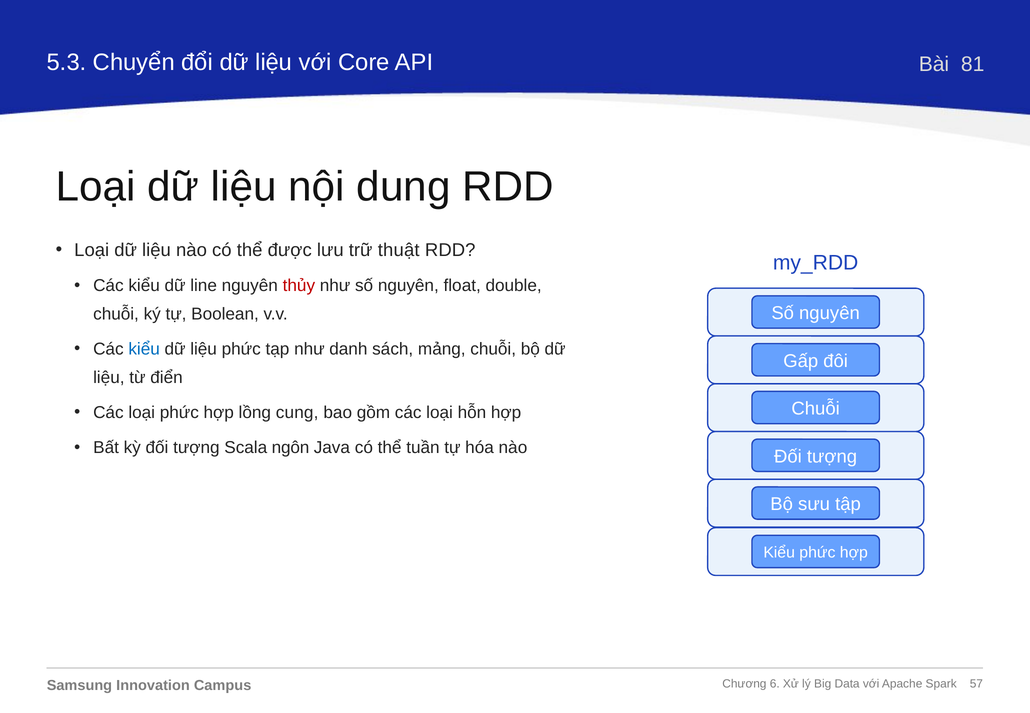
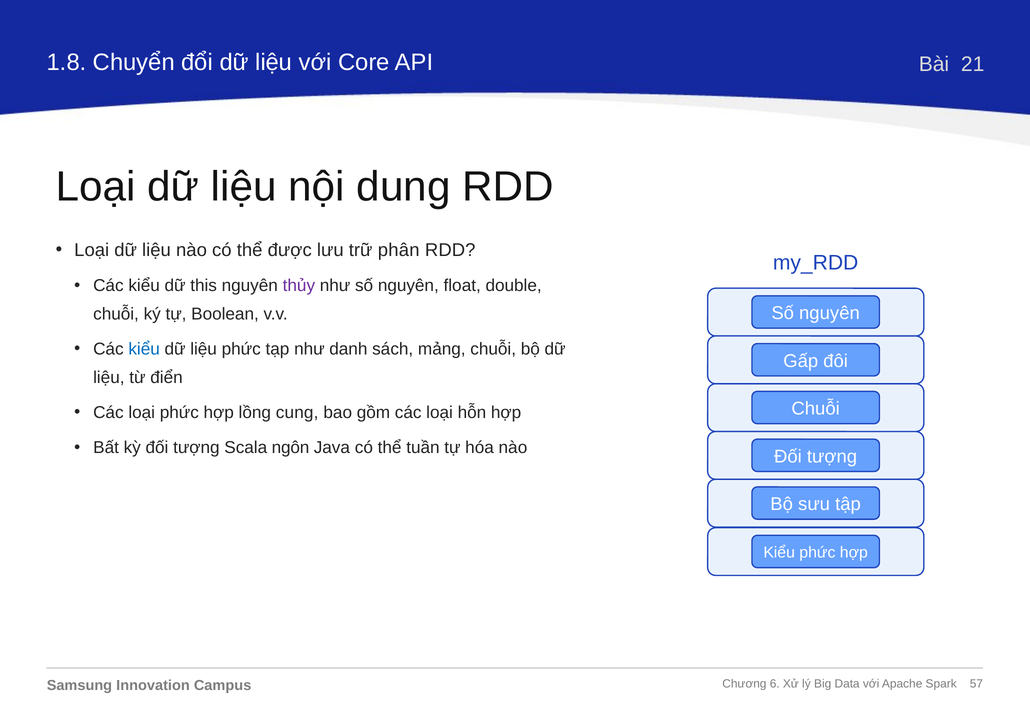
5.3: 5.3 -> 1.8 (67, 62)
81: 81 -> 21 (973, 64)
thuật: thuật -> phân (399, 250)
line: line -> this (204, 286)
thủy colour: red -> purple (299, 286)
